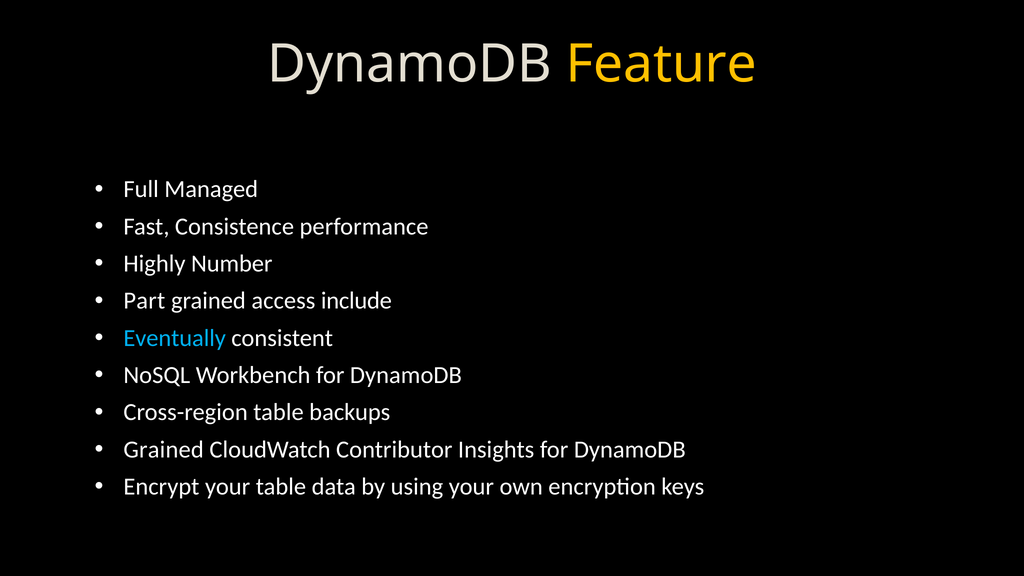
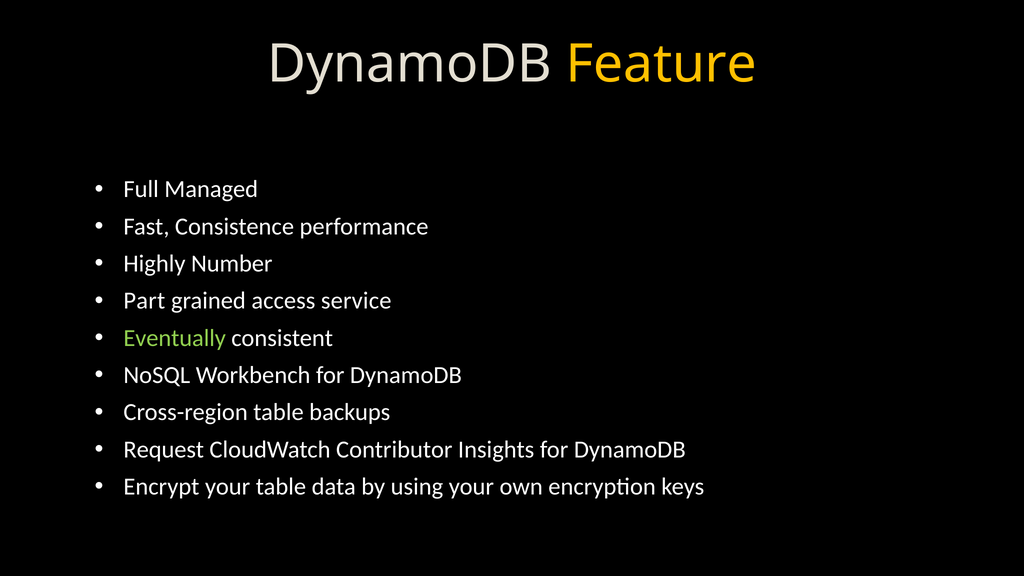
include: include -> service (356, 301)
Eventually colour: light blue -> light green (175, 338)
Grained: Grained -> Request (164, 449)
